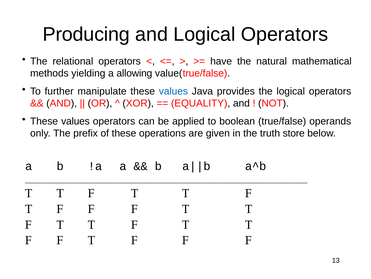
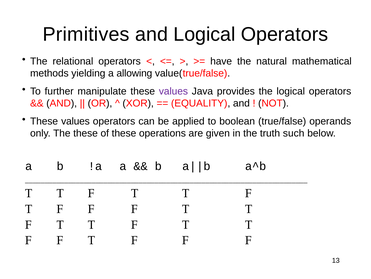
Producing: Producing -> Primitives (86, 34)
values colour: blue -> purple (173, 91)
The prefix: prefix -> these (86, 133)
store: store -> such (294, 133)
